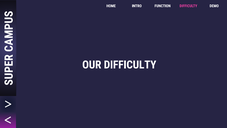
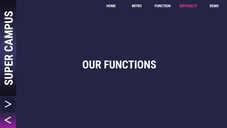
OUR DIFFICULTY: DIFFICULTY -> FUNCTIONS (130, 65)
